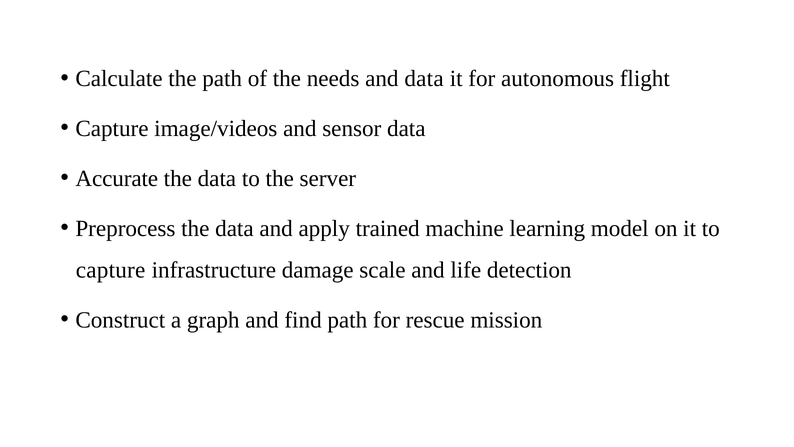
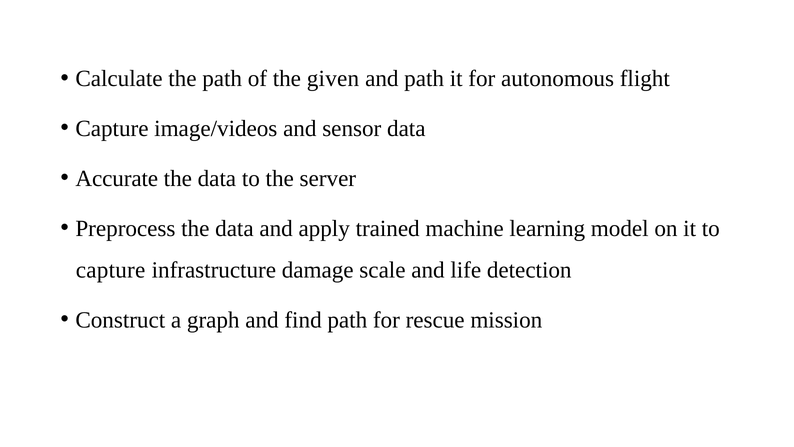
needs: needs -> given (333, 79)
and data: data -> path (424, 79)
